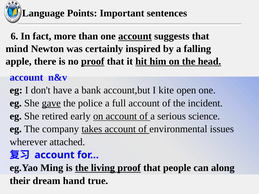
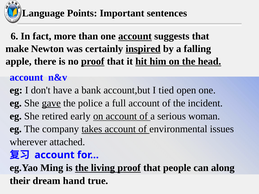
mind: mind -> make (17, 49)
inspired underline: none -> present (143, 49)
kite: kite -> tied (166, 90)
science: science -> woman (204, 116)
